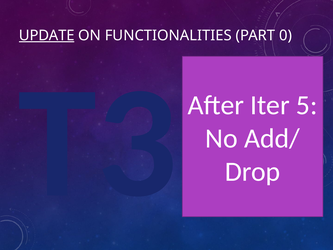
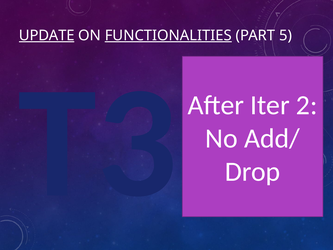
FUNCTIONALITIES underline: none -> present (168, 35)
0: 0 -> 5 (286, 35)
5: 5 -> 2 (307, 105)
